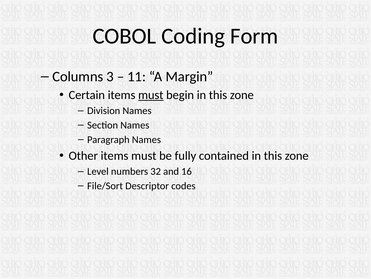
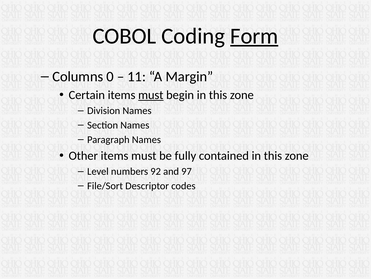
Form underline: none -> present (254, 36)
3: 3 -> 0 (110, 76)
32: 32 -> 92 (156, 171)
16: 16 -> 97 (187, 171)
